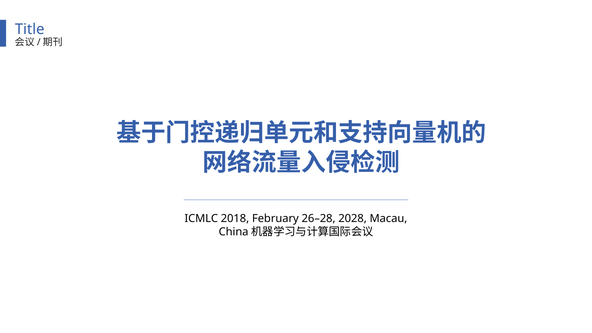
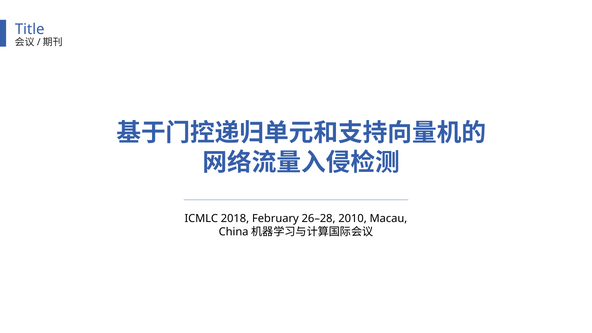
2028: 2028 -> 2010 (353, 219)
